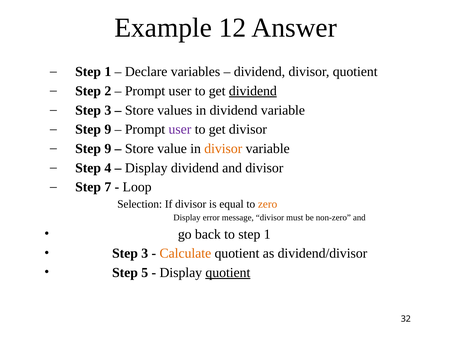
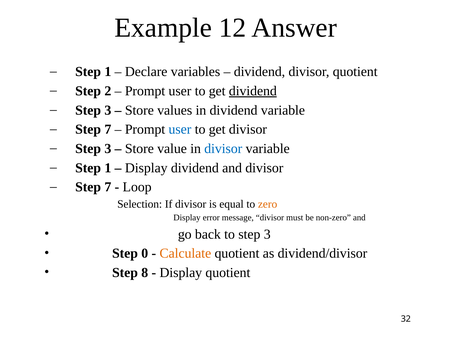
9: 9 -> 7 (108, 129)
user colour: purple -> blue (180, 129)
9: 9 -> 3 (108, 149)
divisor colour: orange -> blue (223, 149)
4: 4 -> 1 (108, 168)
to step 1: 1 -> 3 (267, 234)
3: 3 -> 0 (145, 253)
5: 5 -> 8 (145, 272)
quotient underline: present -> none (228, 272)
